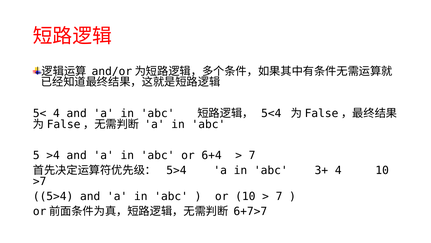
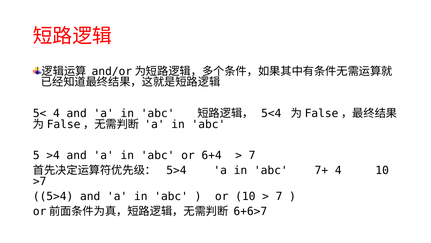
3+: 3+ -> 7+ (321, 170)
6+7>7: 6+7>7 -> 6+6>7 (250, 211)
